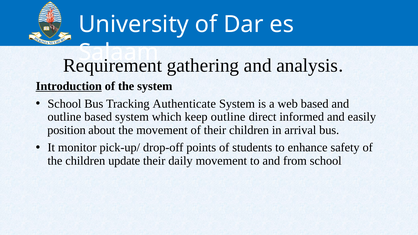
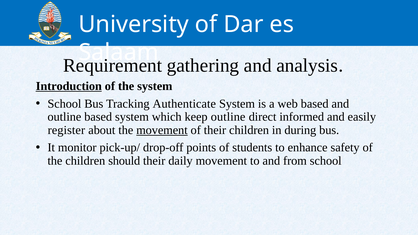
position: position -> register (66, 130)
movement underline: none -> present (162, 130)
arrival: arrival -> during (300, 130)
update: update -> should (124, 161)
